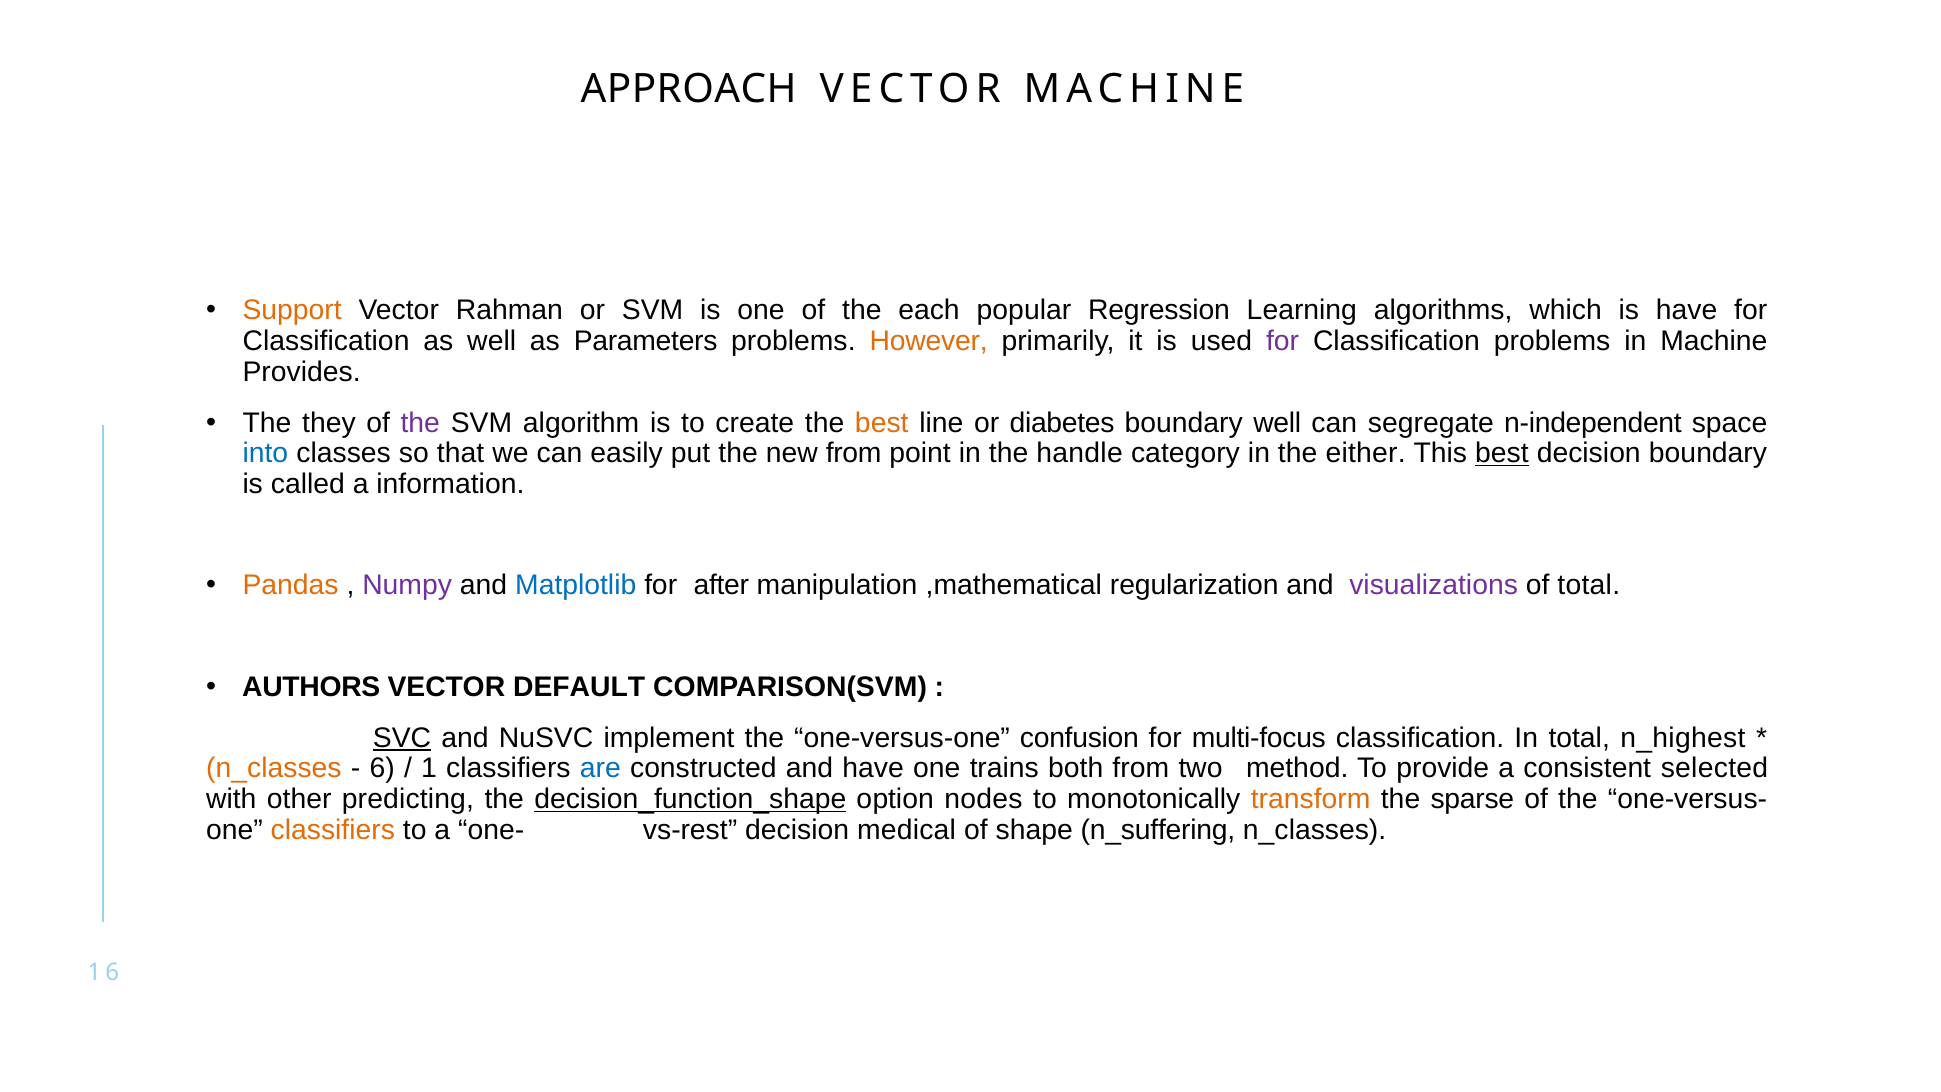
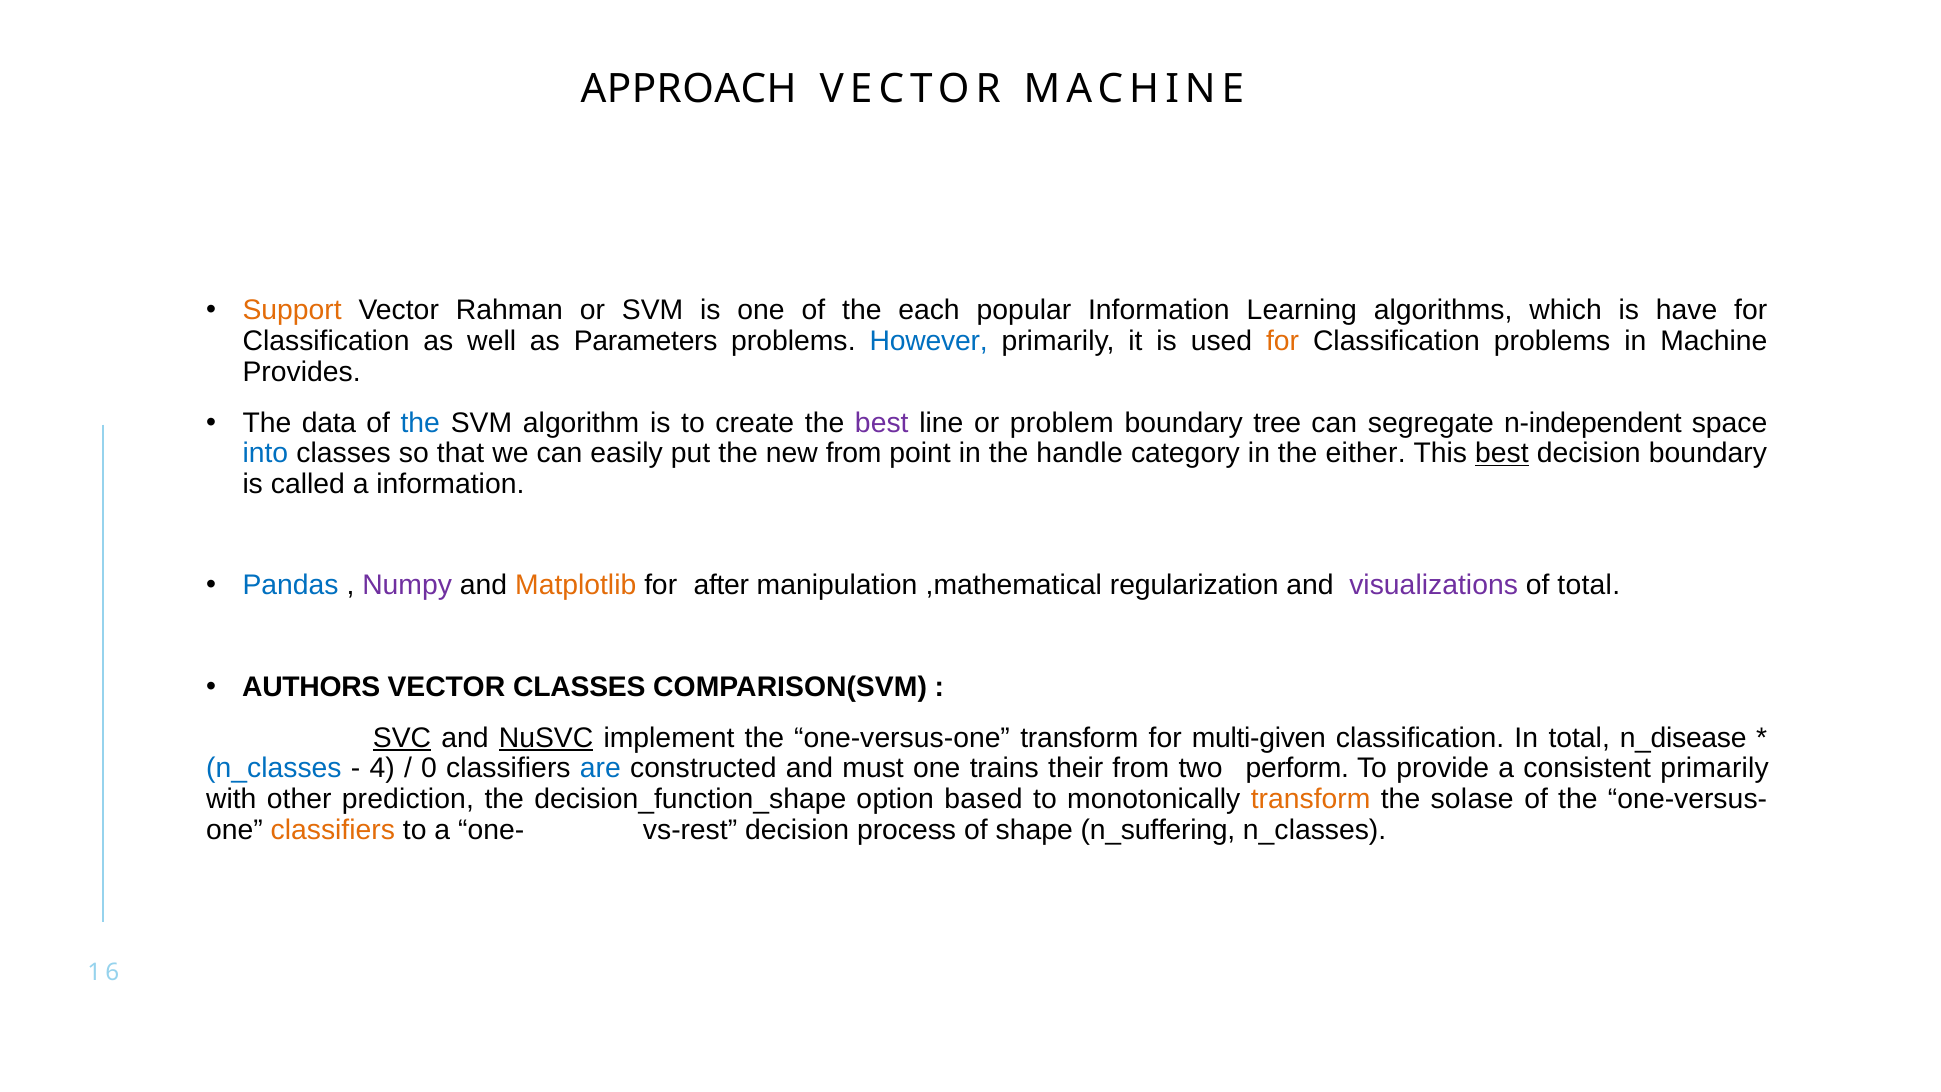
popular Regression: Regression -> Information (1159, 311)
However colour: orange -> blue (929, 341)
for colour: purple -> orange (1283, 341)
they: they -> data (329, 423)
the colour: purple -> blue (420, 423)
best colour: orange -> purple (882, 423)
diabetes: diabetes -> problem (1062, 423)
boundary well: well -> tree (1277, 423)
Pandas colour: orange -> blue (291, 585)
Matplotlib colour: blue -> orange (576, 585)
VECTOR DEFAULT: DEFAULT -> CLASSES (579, 687)
NuSVC underline: none -> present (546, 738)
one-versus-one confusion: confusion -> transform (1079, 738)
multi-focus: multi-focus -> multi-given (1259, 738)
n_highest: n_highest -> n_disease (1683, 738)
n_classes colour: orange -> blue (274, 769)
6: 6 -> 4 (382, 769)
1: 1 -> 0 (429, 769)
and have: have -> must (873, 769)
both: both -> their (1076, 769)
method: method -> perform (1297, 769)
consistent selected: selected -> primarily (1715, 769)
predicting: predicting -> prediction (408, 799)
decision_function_shape underline: present -> none (690, 799)
nodes: nodes -> based (983, 799)
sparse: sparse -> solase (1472, 799)
medical: medical -> process (907, 830)
